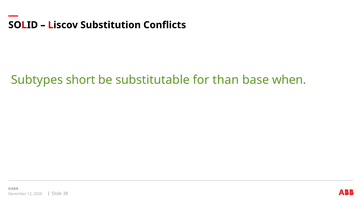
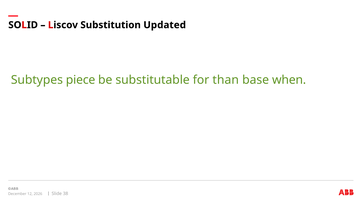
Conflicts: Conflicts -> Updated (165, 25)
short: short -> piece (81, 80)
